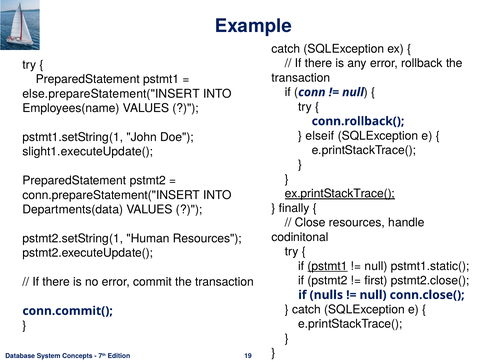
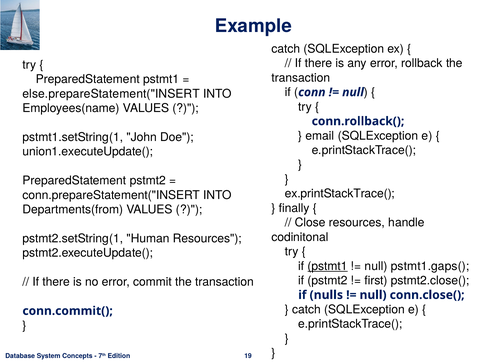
elseif: elseif -> email (320, 136)
slight1.executeUpdate(: slight1.executeUpdate( -> union1.executeUpdate( (88, 151)
ex.printStackTrace( underline: present -> none (340, 193)
Departments(data: Departments(data -> Departments(from (73, 209)
pstmt1.static(: pstmt1.static( -> pstmt1.gaps( (430, 266)
